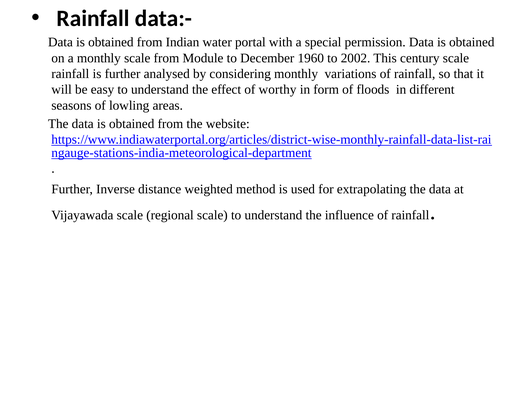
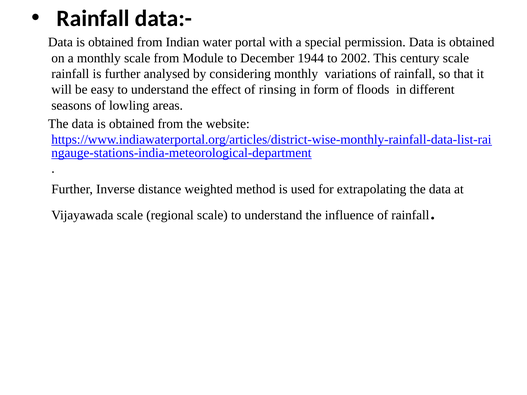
1960: 1960 -> 1944 (311, 58)
worthy: worthy -> rinsing (278, 90)
